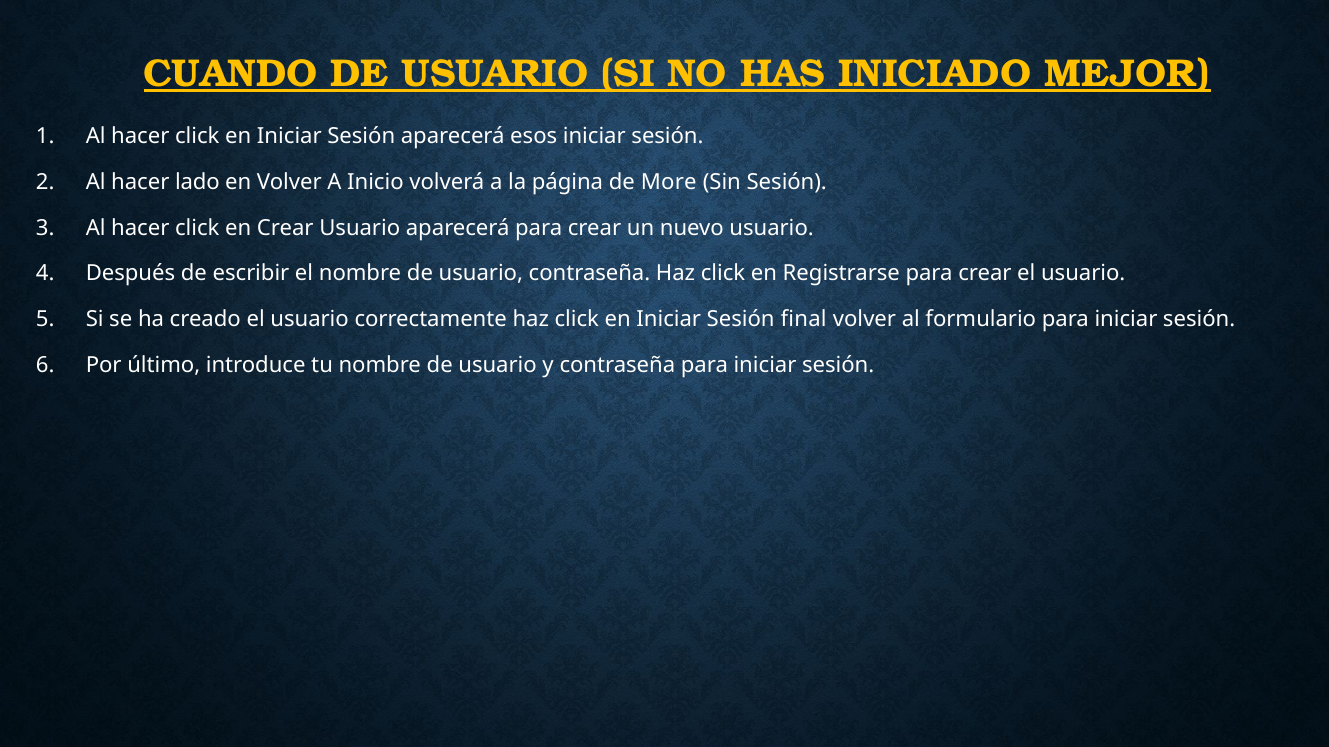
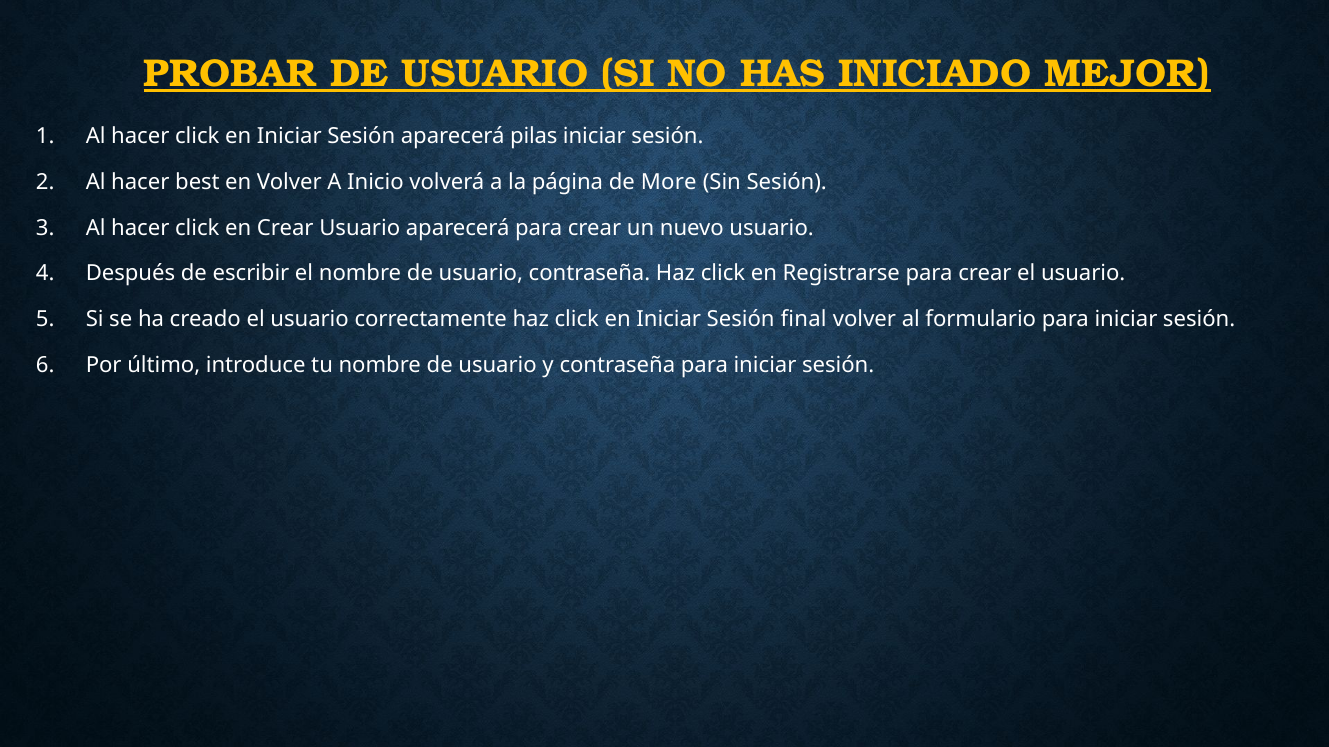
CUANDO: CUANDO -> PROBAR (230, 74)
esos: esos -> pilas (534, 137)
lado: lado -> best (197, 182)
